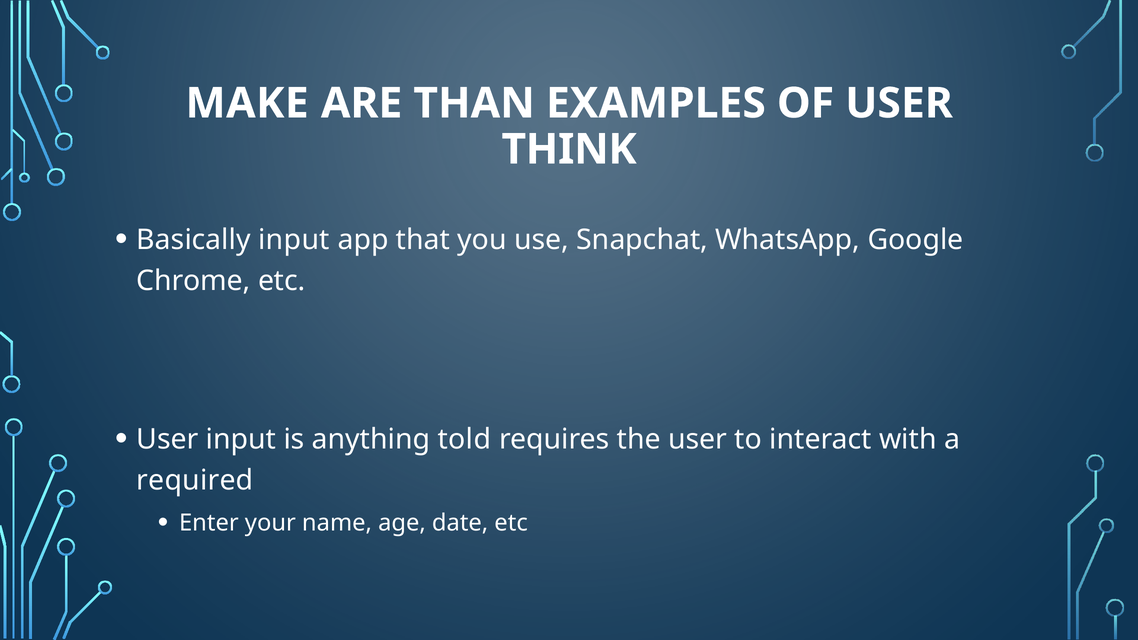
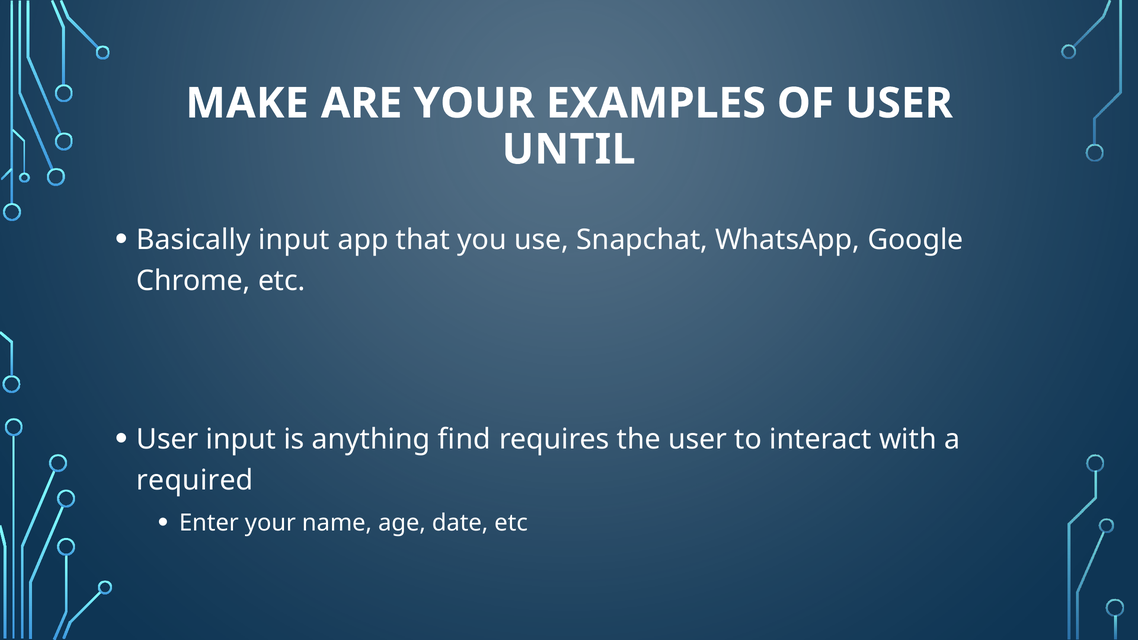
ARE THAN: THAN -> YOUR (474, 103)
THINK: THINK -> UNTIL (569, 149)
told: told -> find (464, 440)
